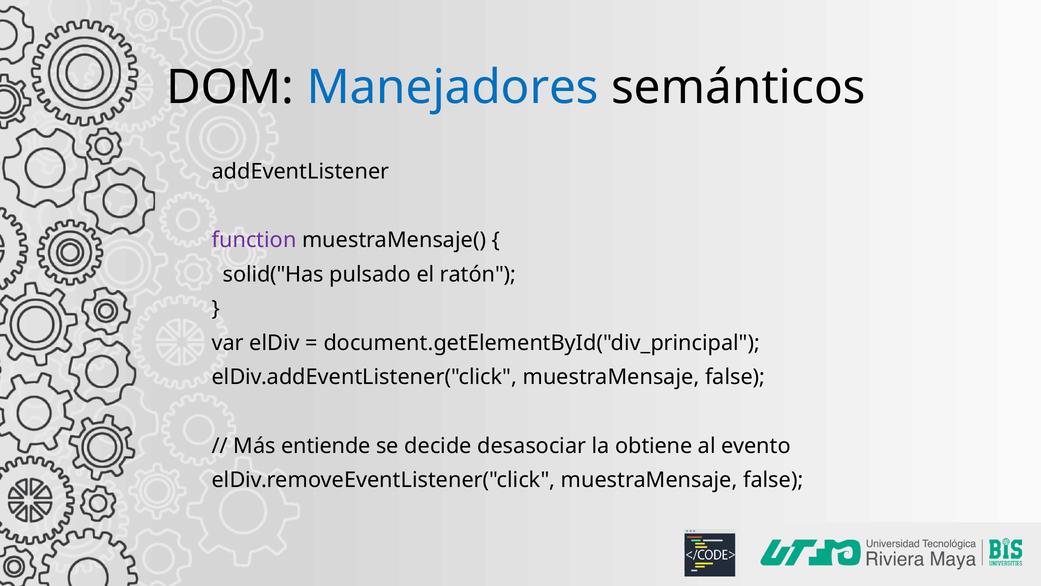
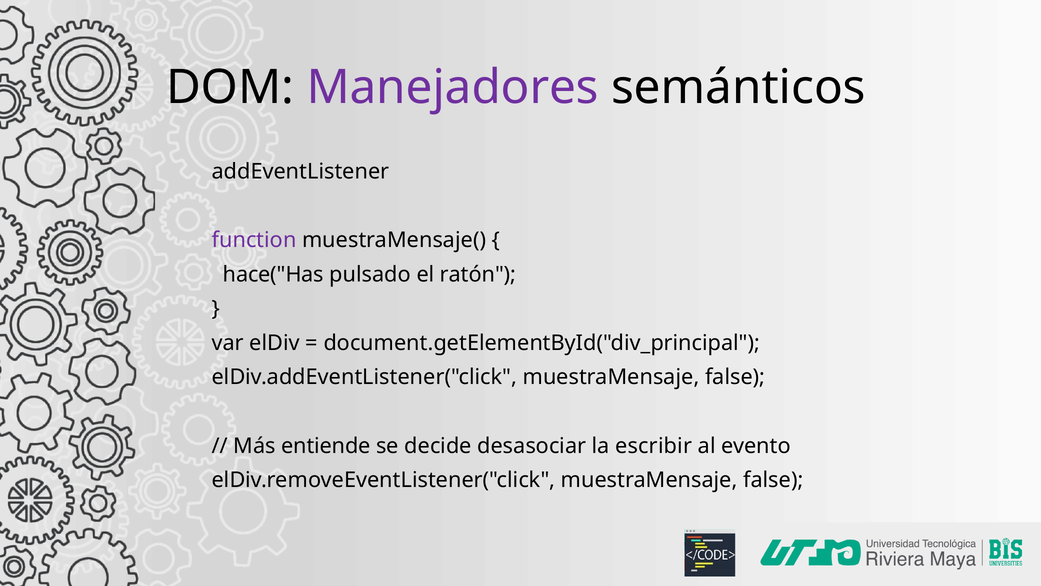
Manejadores colour: blue -> purple (453, 87)
solid("Has: solid("Has -> hace("Has (273, 274)
obtiene: obtiene -> escribir (654, 446)
